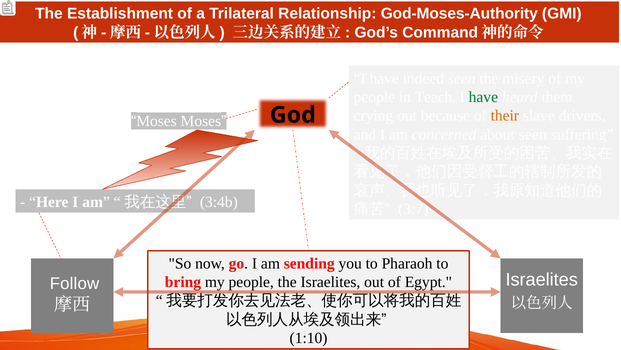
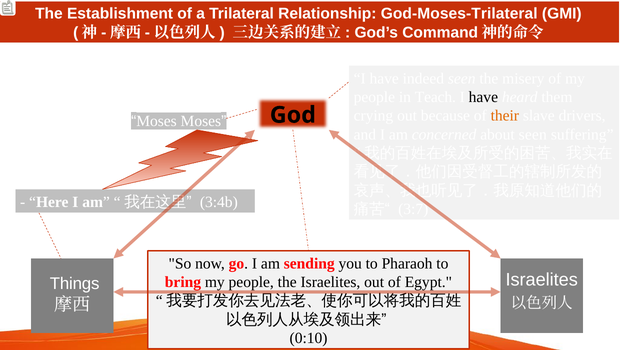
God-Moses-Authority: God-Moses-Authority -> God-Moses-Trilateral (459, 14)
have colour: green -> black (483, 97)
Follow: Follow -> Things (75, 283)
1:10: 1:10 -> 0:10 (309, 337)
